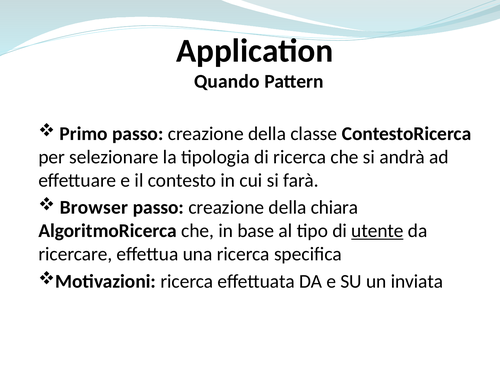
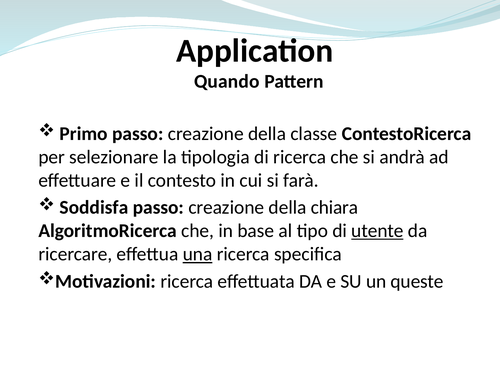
Browser: Browser -> Soddisfa (94, 208)
una underline: none -> present (198, 254)
inviata: inviata -> queste (417, 281)
